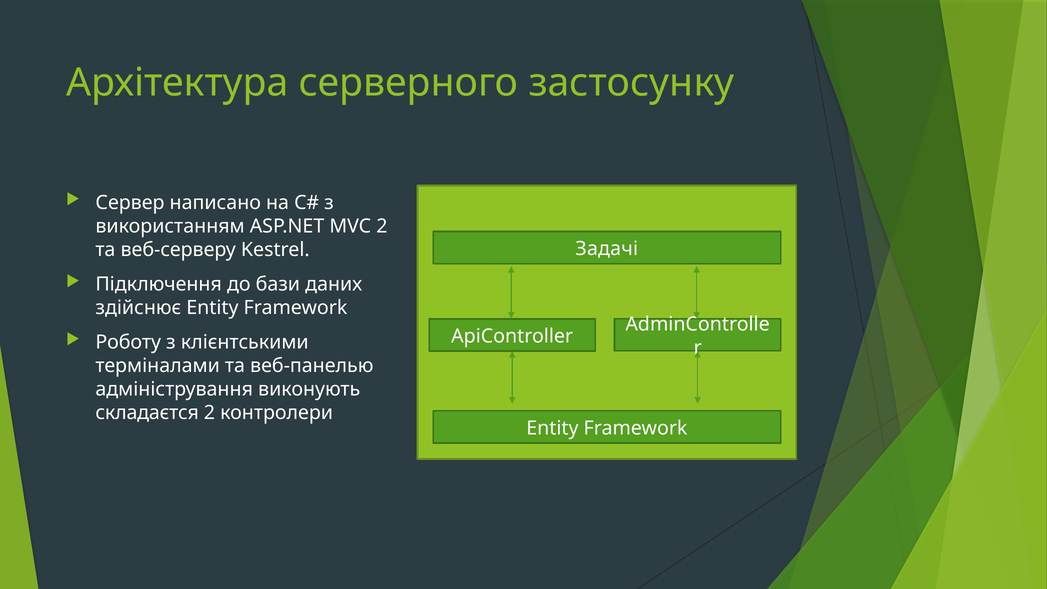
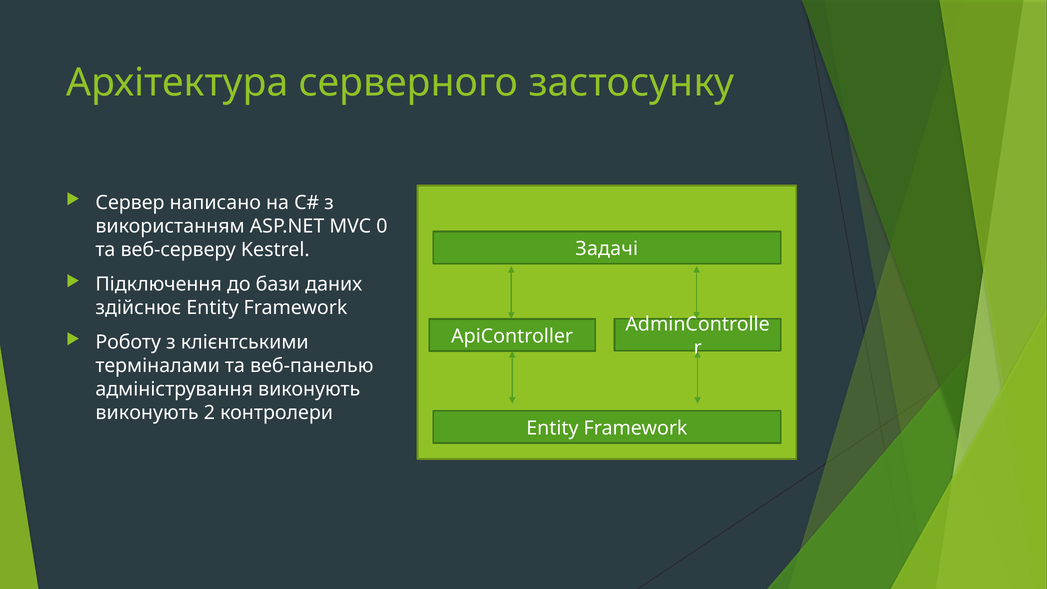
MVC 2: 2 -> 0 (382, 226)
складаєтся: складаєтся -> виконують (147, 413)
